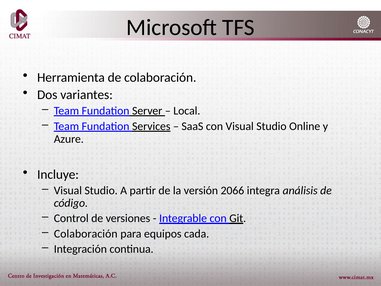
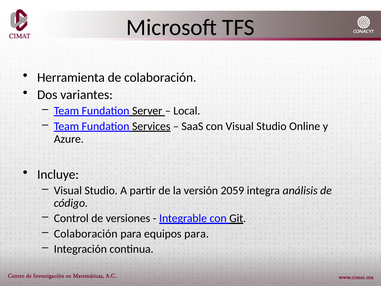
2066: 2066 -> 2059 (232, 190)
equipos cada: cada -> para (197, 234)
